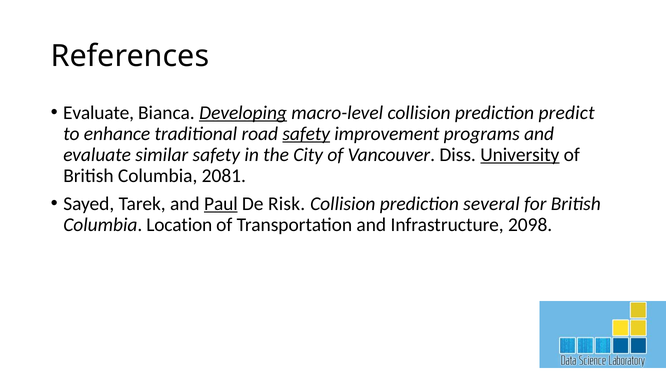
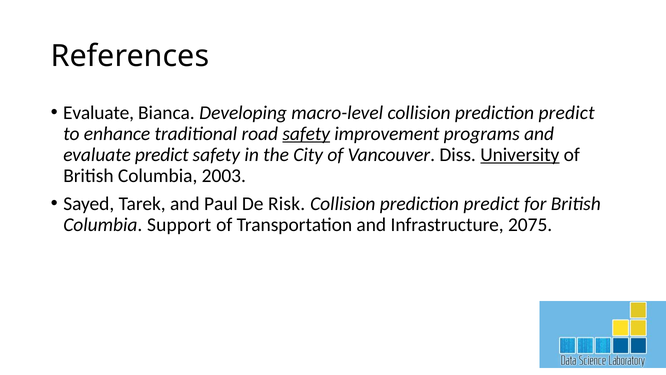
Developing underline: present -> none (243, 113)
evaluate similar: similar -> predict (162, 155)
2081: 2081 -> 2003 (224, 176)
Paul underline: present -> none (221, 203)
several: several -> predict (491, 203)
Location: Location -> Support (179, 224)
2098: 2098 -> 2075 (530, 224)
